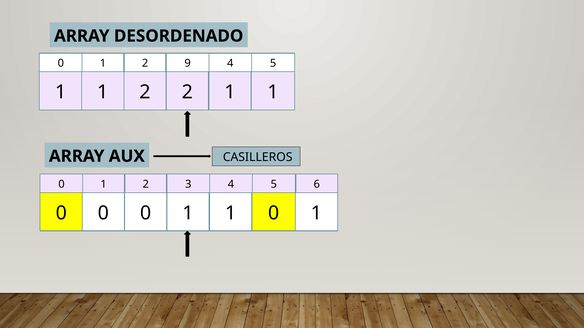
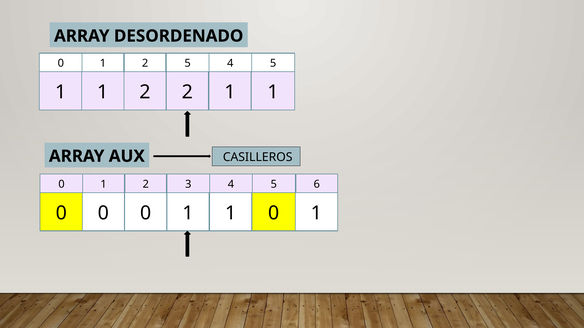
2 9: 9 -> 5 (188, 63)
